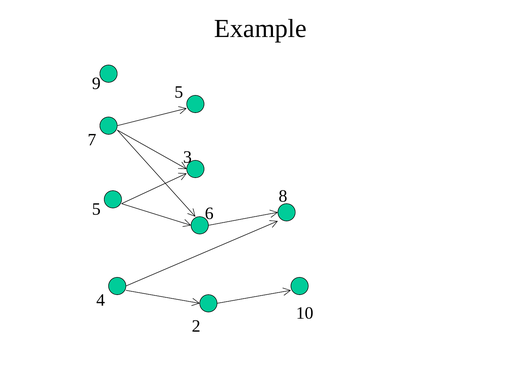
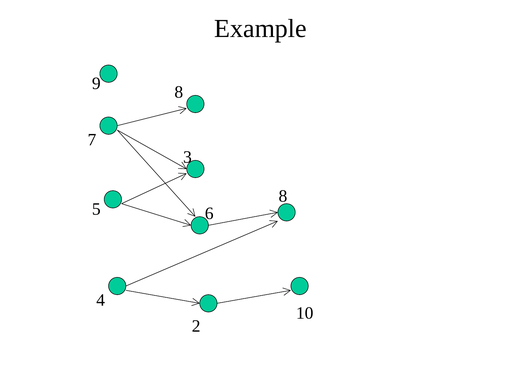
9 5: 5 -> 8 (179, 92)
